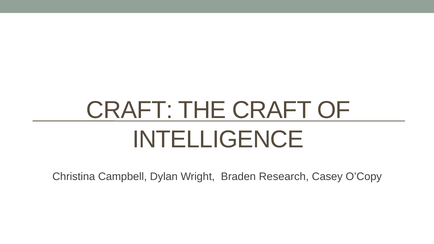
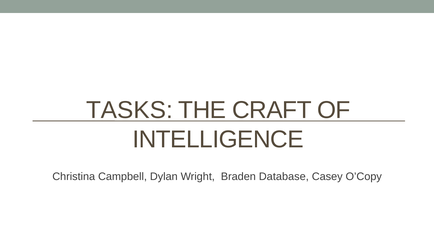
CRAFT: CRAFT -> TASKS (129, 110)
Research: Research -> Database (284, 177)
